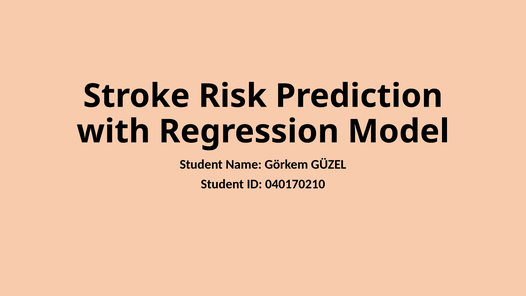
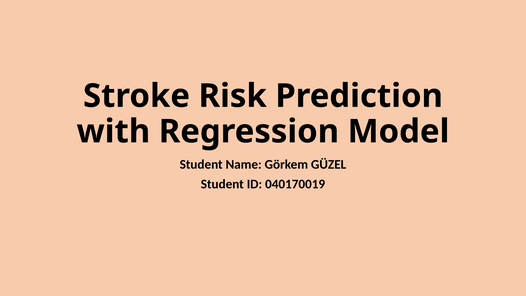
040170210: 040170210 -> 040170019 (295, 184)
